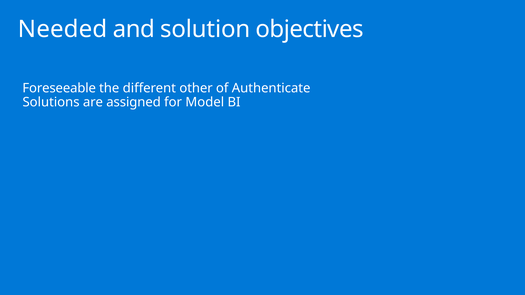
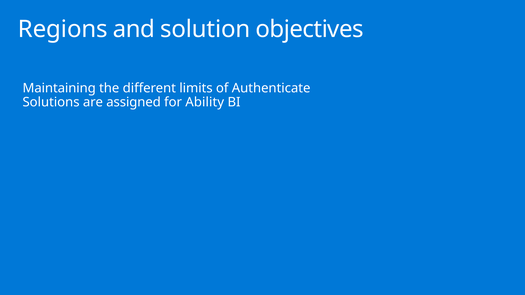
Needed: Needed -> Regions (63, 29)
Foreseeable: Foreseeable -> Maintaining (59, 88)
other: other -> limits (196, 88)
Model: Model -> Ability (205, 102)
